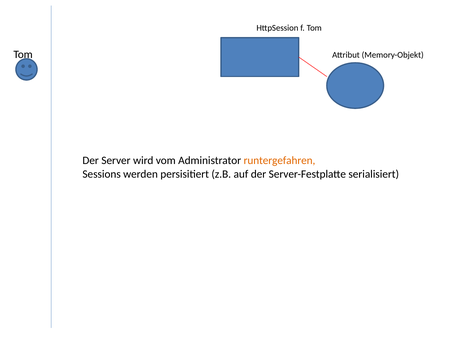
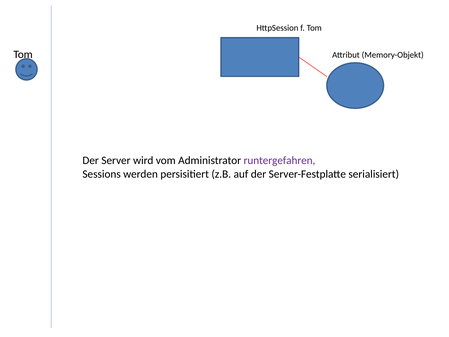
runtergefahren colour: orange -> purple (279, 160)
